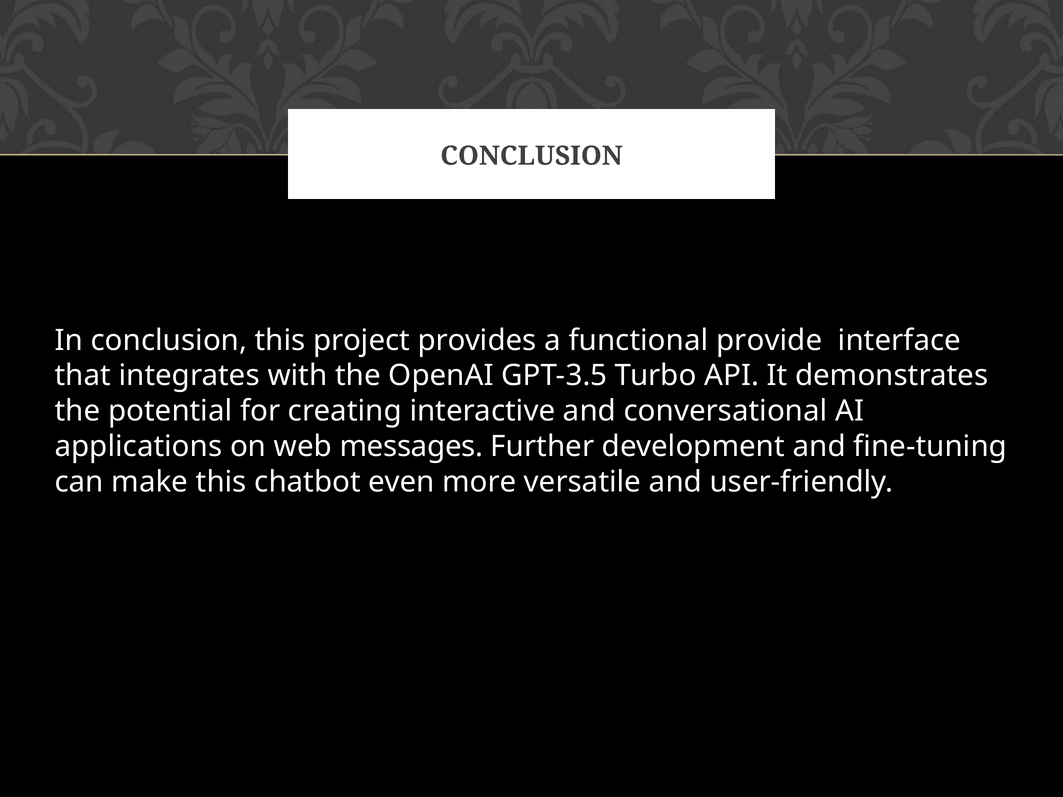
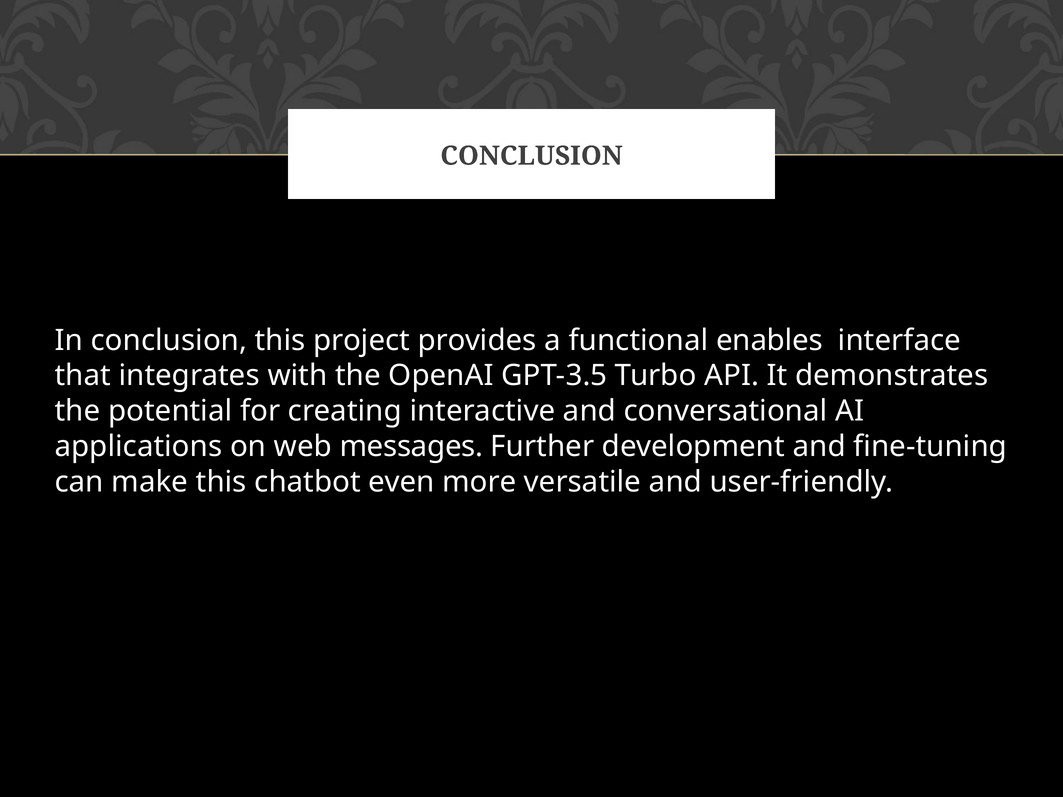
provide: provide -> enables (769, 340)
